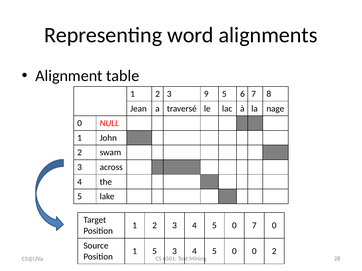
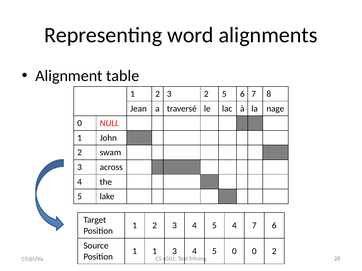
3 9: 9 -> 2 (206, 94)
0: 0 -> 4 (234, 226)
7 0: 0 -> 6 (274, 226)
1 5: 5 -> 1 (155, 252)
